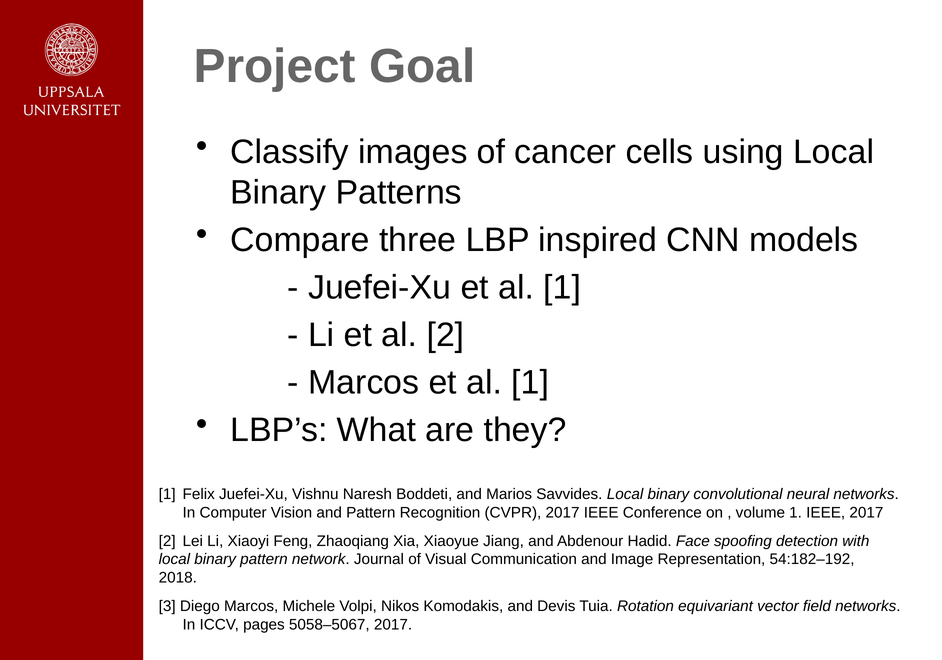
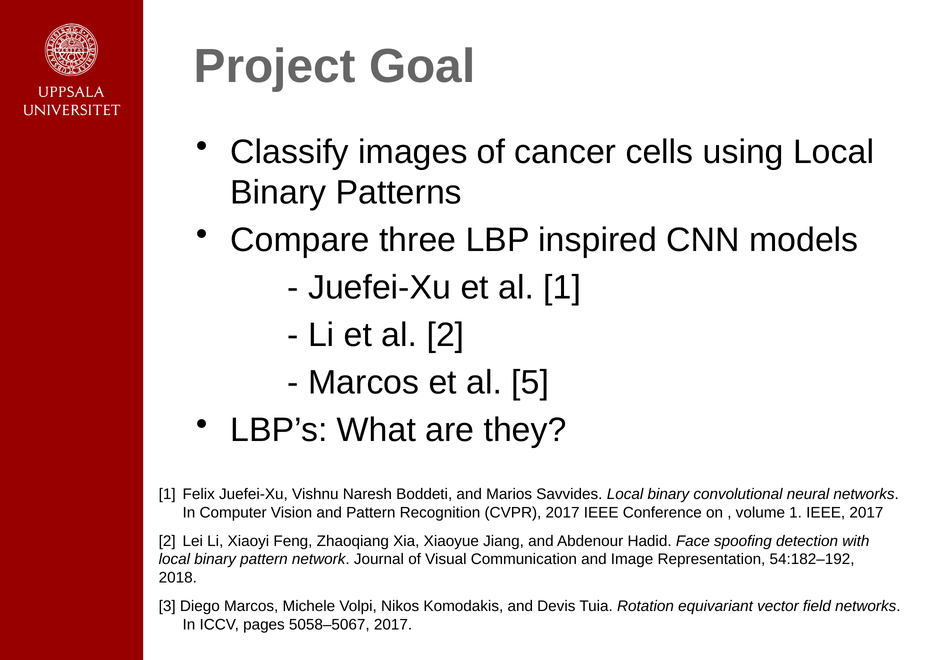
Marcos et al 1: 1 -> 5 (530, 382)
